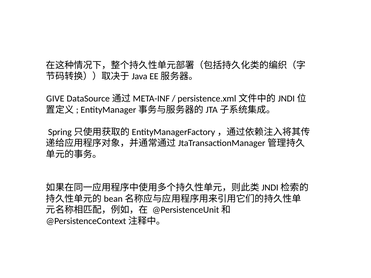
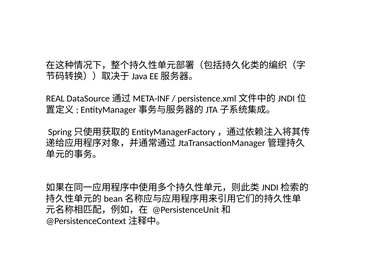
GIVE: GIVE -> REAL (55, 99)
